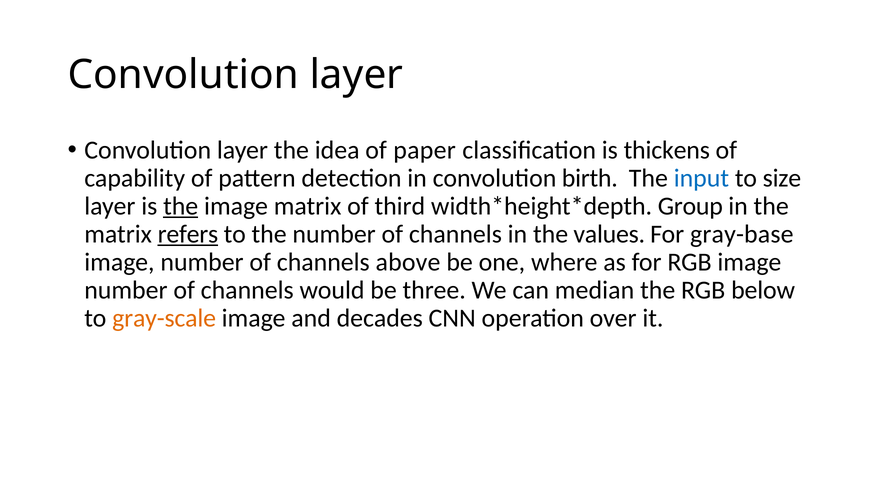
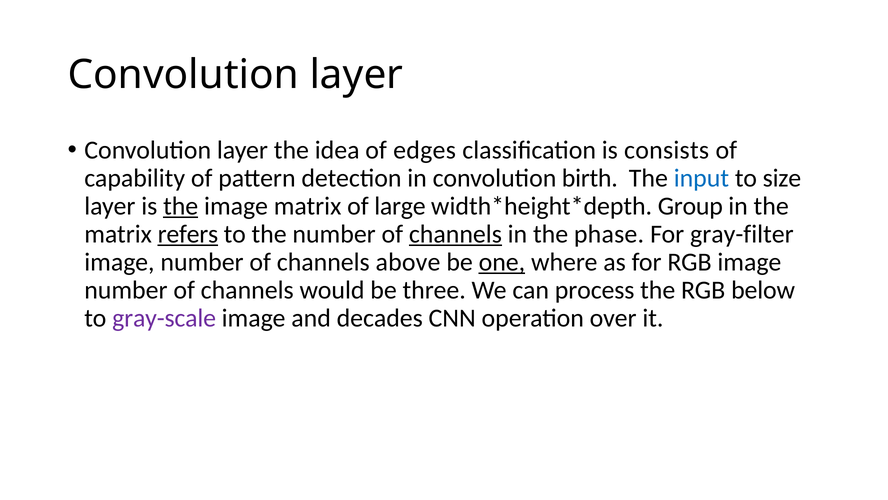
paper: paper -> edges (425, 150)
thickens: thickens -> consists (667, 150)
third: third -> large (400, 206)
channels underline: none -> present (455, 234)
values: values -> phase (609, 234)
gray-base: gray-base -> gray-filter (742, 234)
one underline: none -> present (502, 262)
median: median -> process (595, 290)
gray-scale colour: orange -> purple (164, 318)
